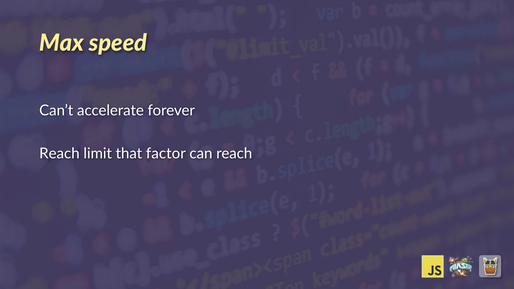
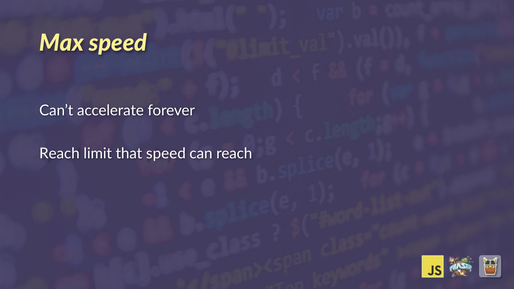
that factor: factor -> speed (166, 154)
